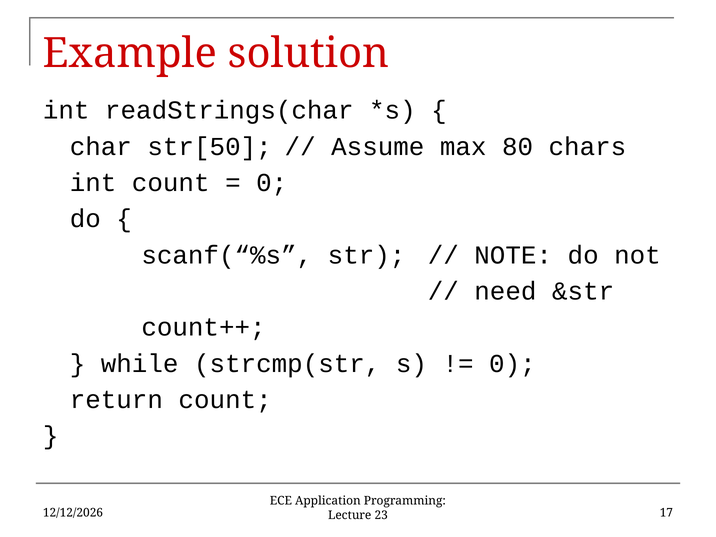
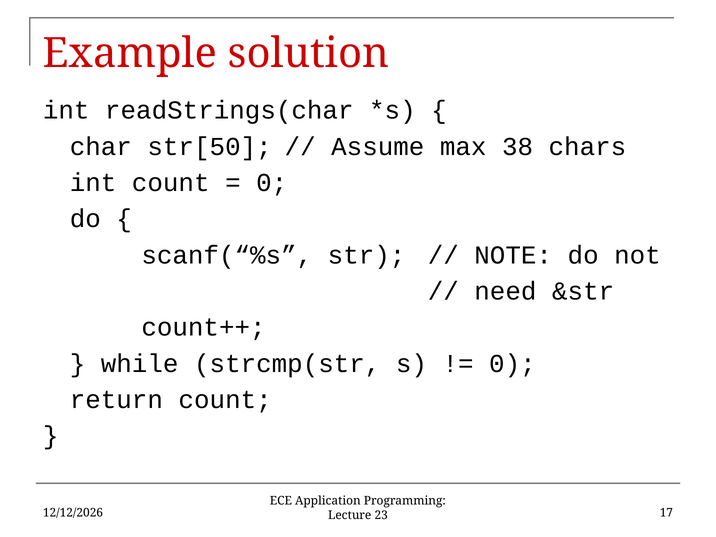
80: 80 -> 38 (518, 147)
